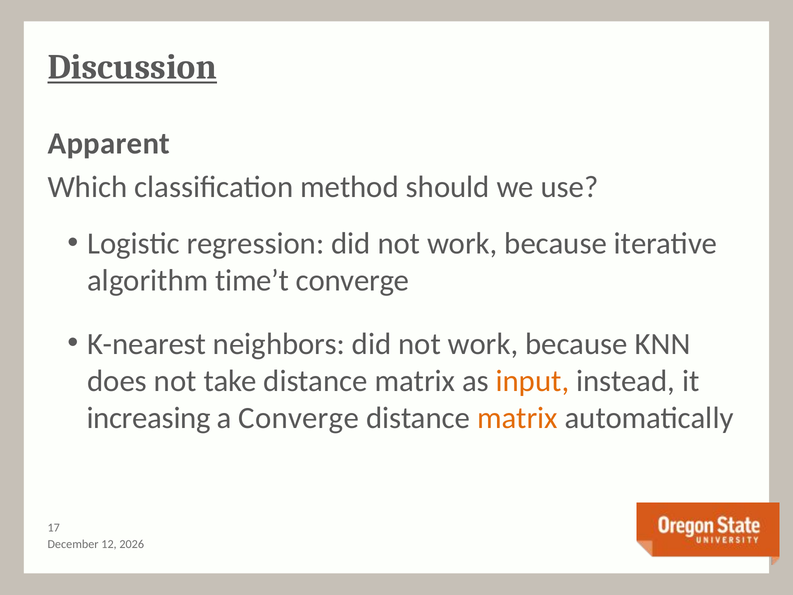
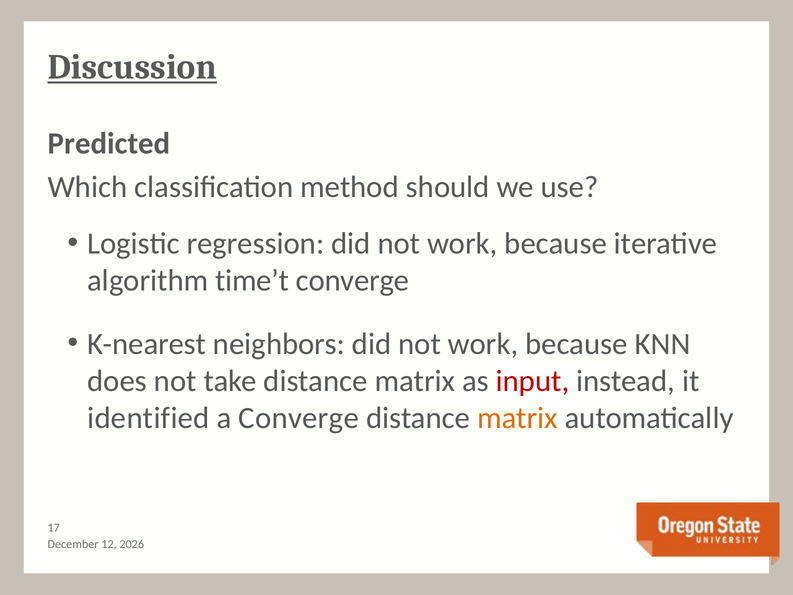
Apparent: Apparent -> Predicted (109, 144)
input colour: orange -> red (533, 381)
increasing: increasing -> identified (148, 418)
